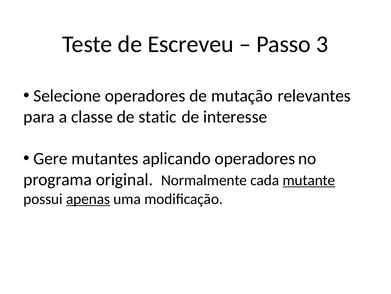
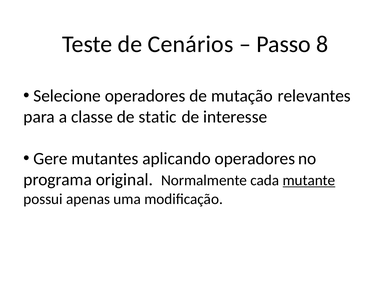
Escreveu: Escreveu -> Cenários (190, 44)
3: 3 -> 8 (322, 44)
apenas underline: present -> none (88, 199)
